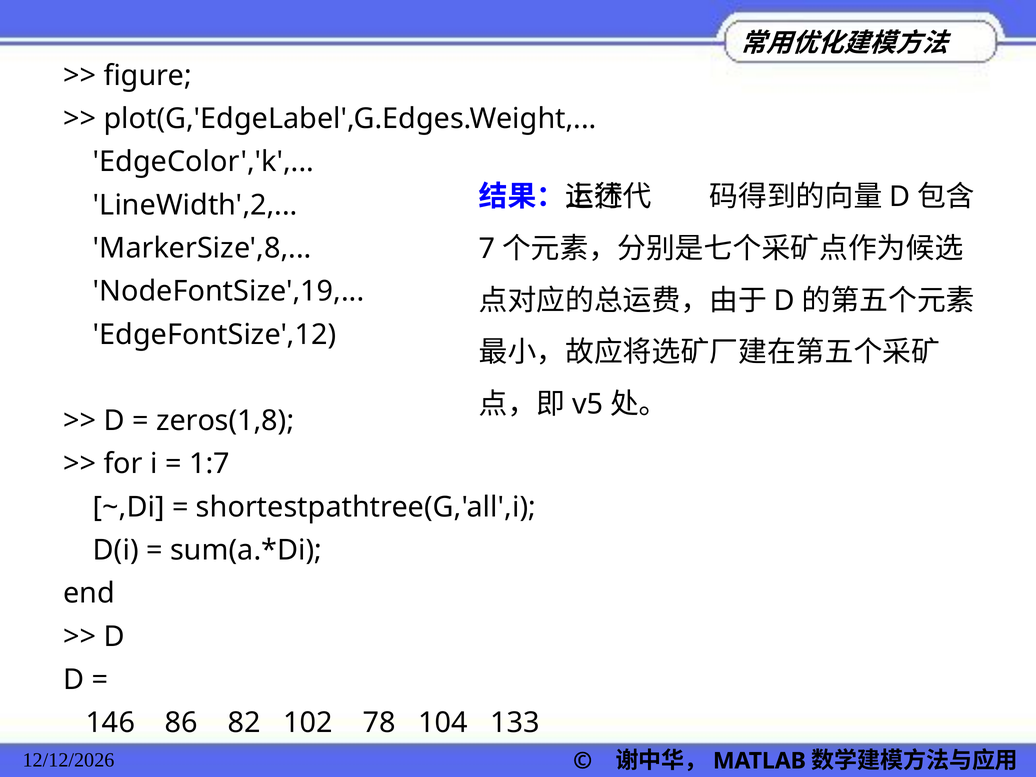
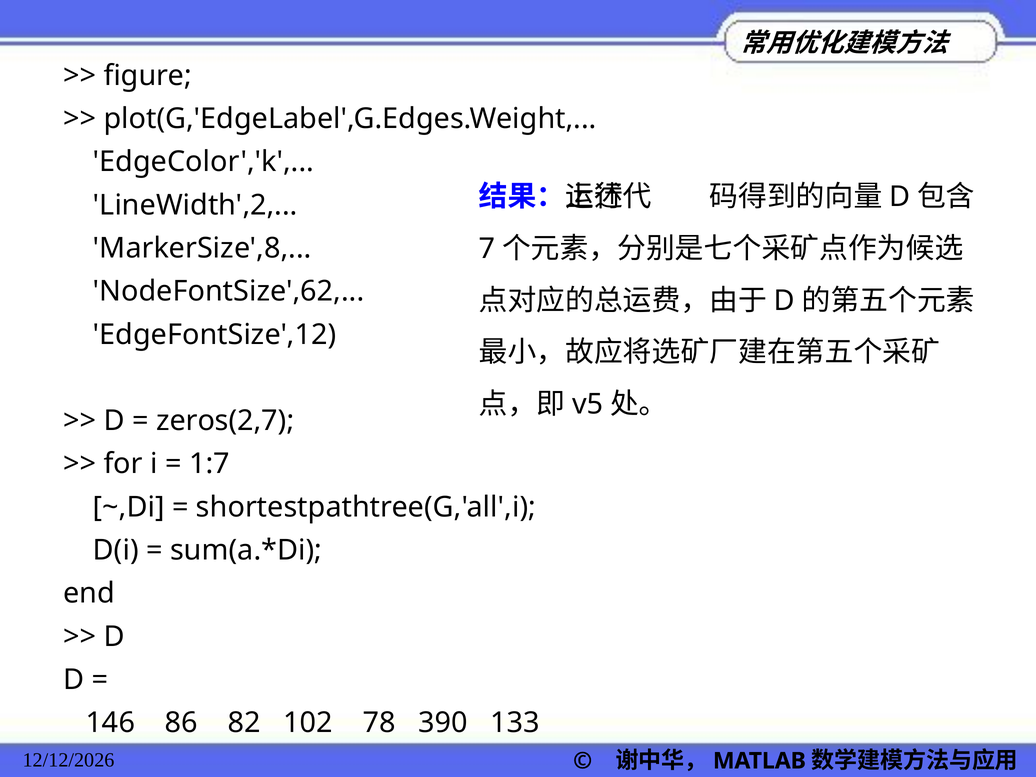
NodeFontSize',19: NodeFontSize',19 -> NodeFontSize',62 (229, 291)
zeros(1,8: zeros(1,8 -> zeros(2,7 (225, 421)
104: 104 -> 390 (443, 723)
